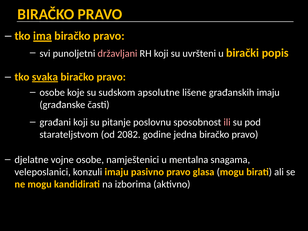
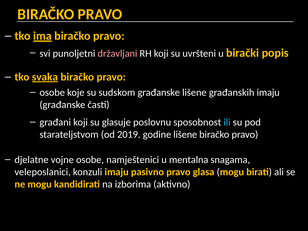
sudskom apsolutne: apsolutne -> građanske (159, 92)
pitanje: pitanje -> glasuje (116, 122)
ili colour: pink -> light blue (227, 122)
2082: 2082 -> 2019 (129, 134)
godine jedna: jedna -> lišene (185, 134)
